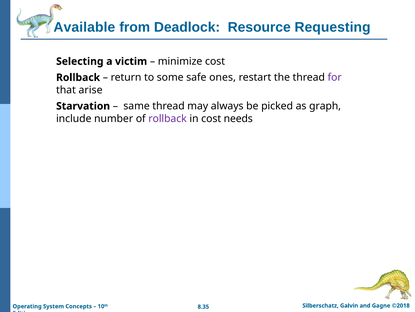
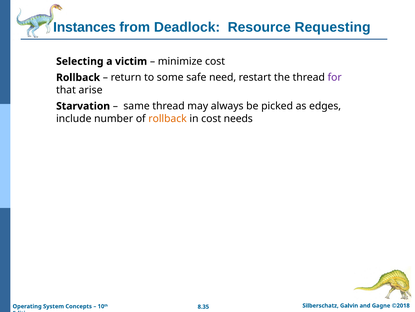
Available: Available -> Instances (85, 27)
ones: ones -> need (223, 77)
graph: graph -> edges (325, 106)
rollback colour: purple -> orange (168, 118)
